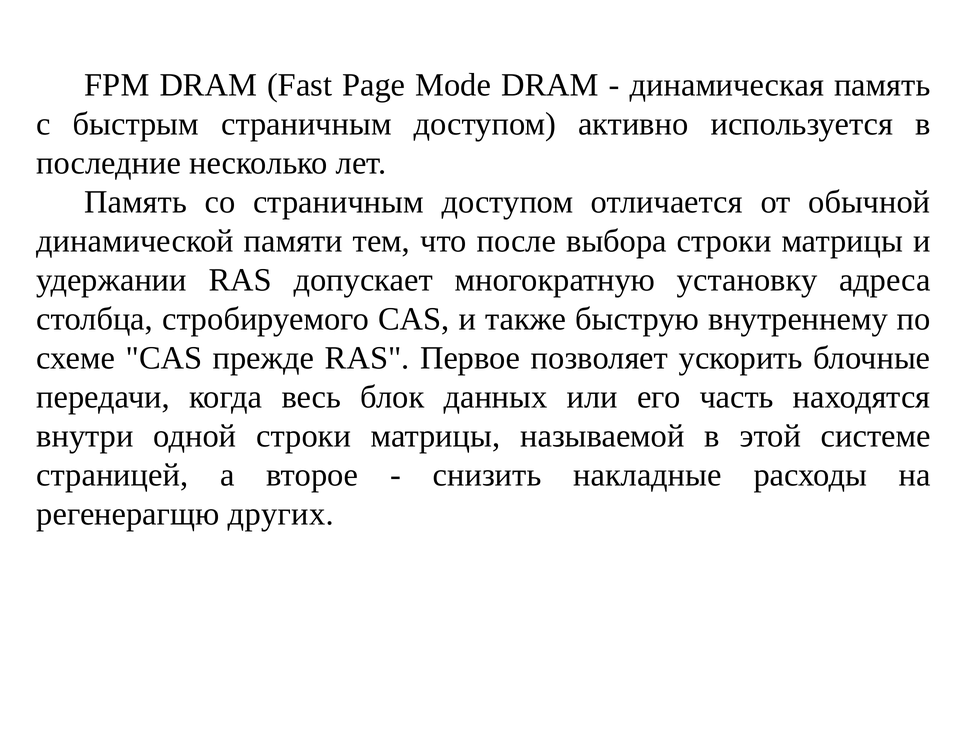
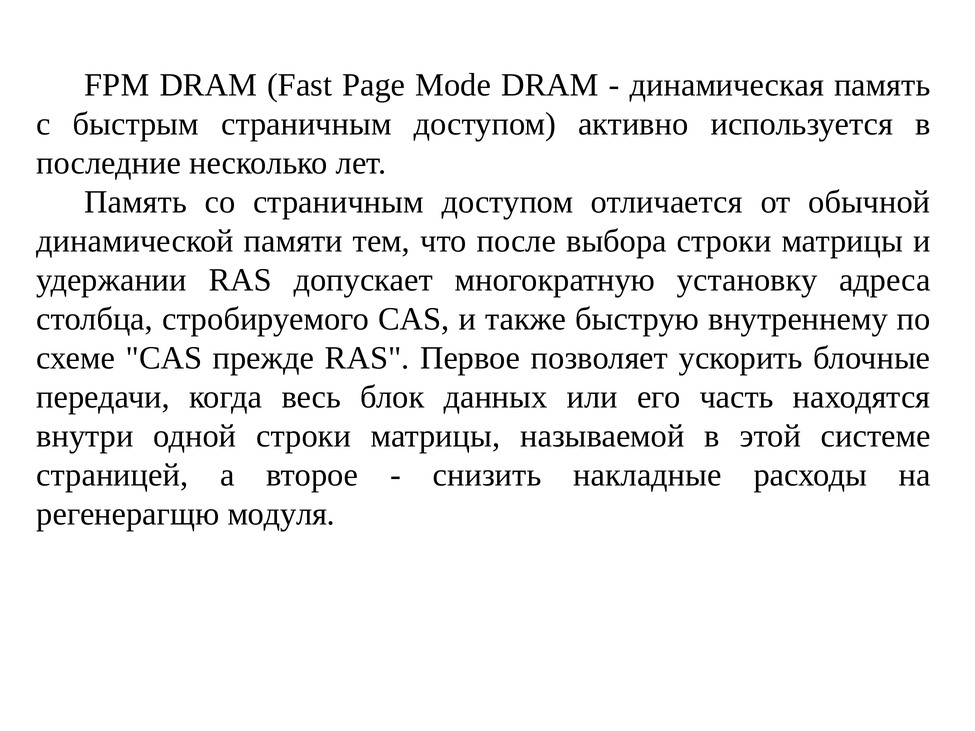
других: других -> модуля (281, 514)
